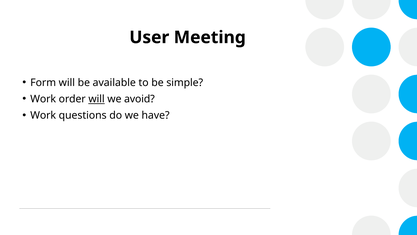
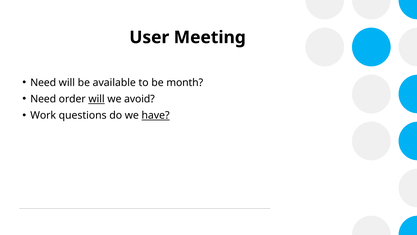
Form: Form -> Need (43, 82)
simple: simple -> month (185, 82)
Work: Work -> Need (43, 99)
have underline: none -> present (156, 115)
